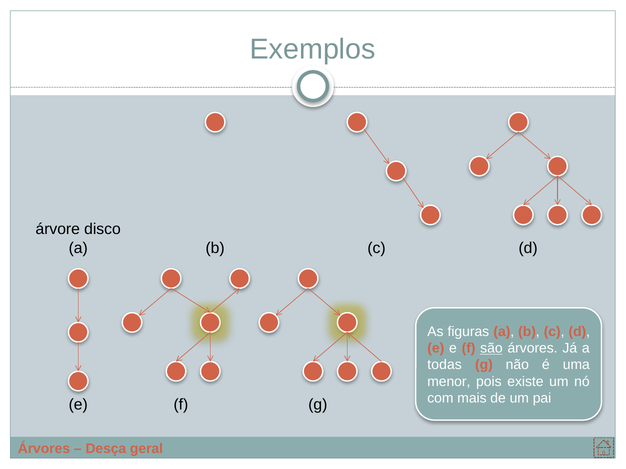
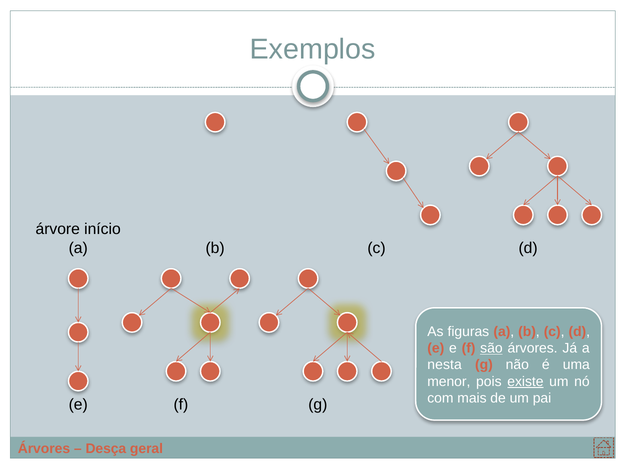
disco: disco -> início (102, 229)
todas: todas -> nesta (445, 365)
existe underline: none -> present (525, 382)
